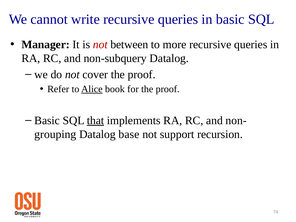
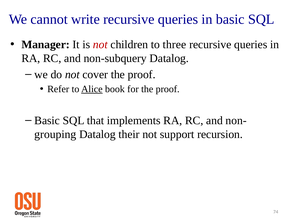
between: between -> children (129, 45)
more: more -> three (175, 45)
that underline: present -> none (95, 120)
base: base -> their (129, 134)
